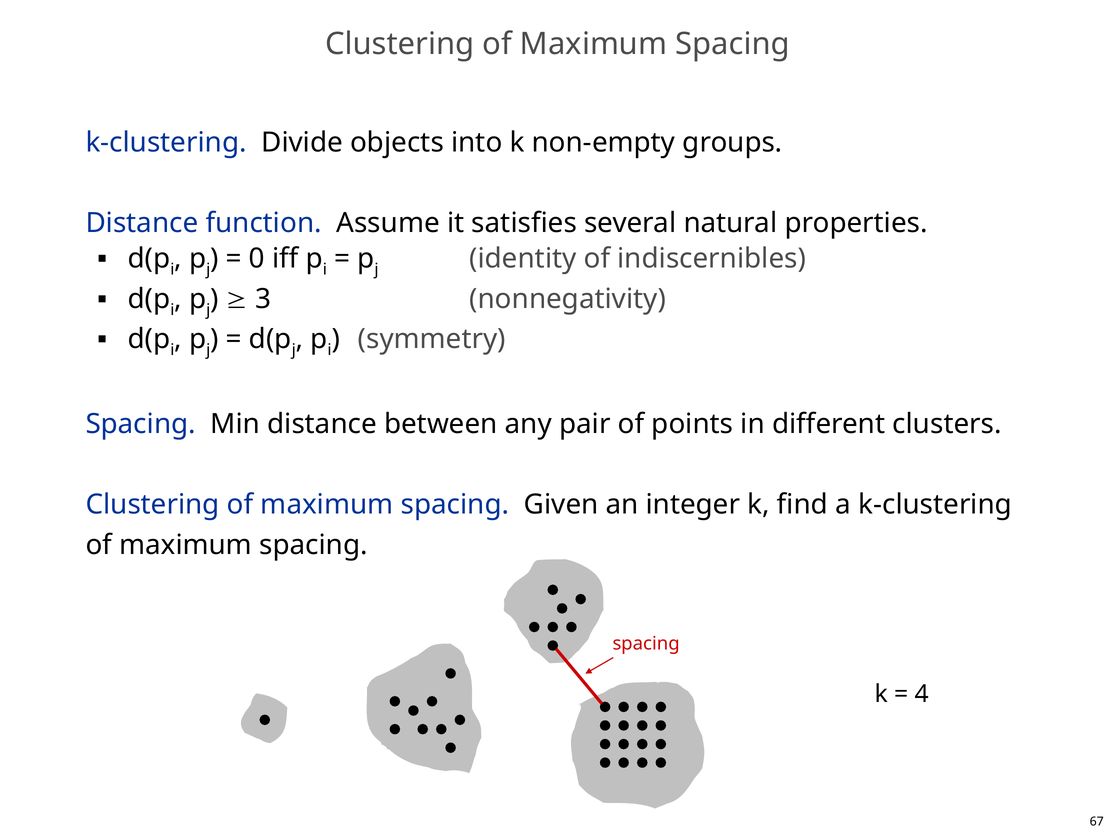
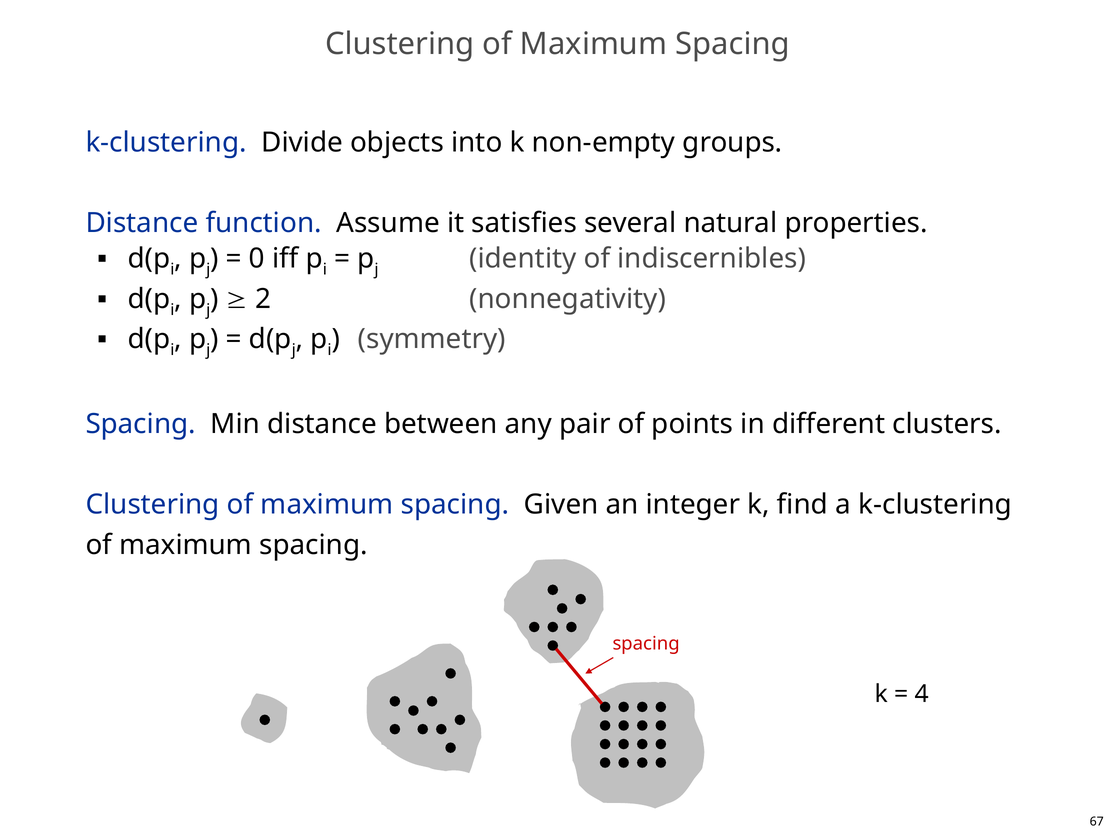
3: 3 -> 2 (263, 299)
